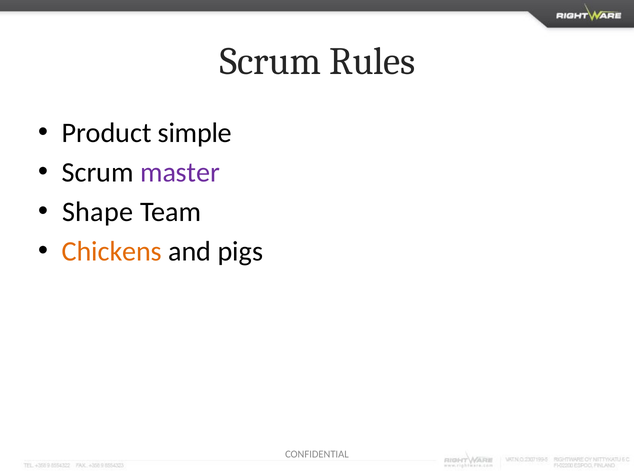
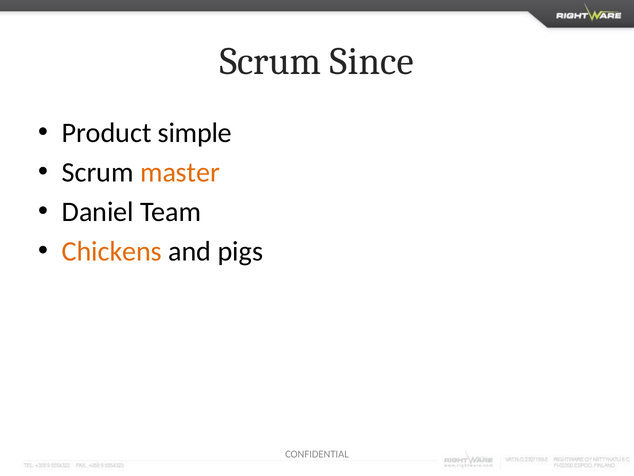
Rules: Rules -> Since (372, 61)
master colour: purple -> orange (180, 172)
Shape: Shape -> Daniel (98, 212)
